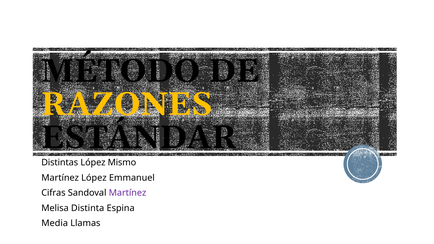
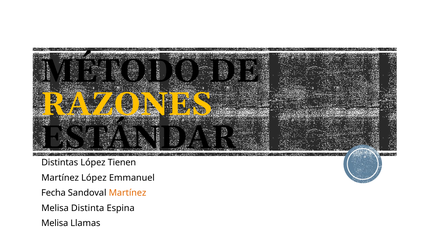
Mismo: Mismo -> Tienen (122, 163)
Cifras: Cifras -> Fecha (53, 193)
Martínez colour: purple -> orange (128, 193)
Media: Media -> Melisa (55, 223)
